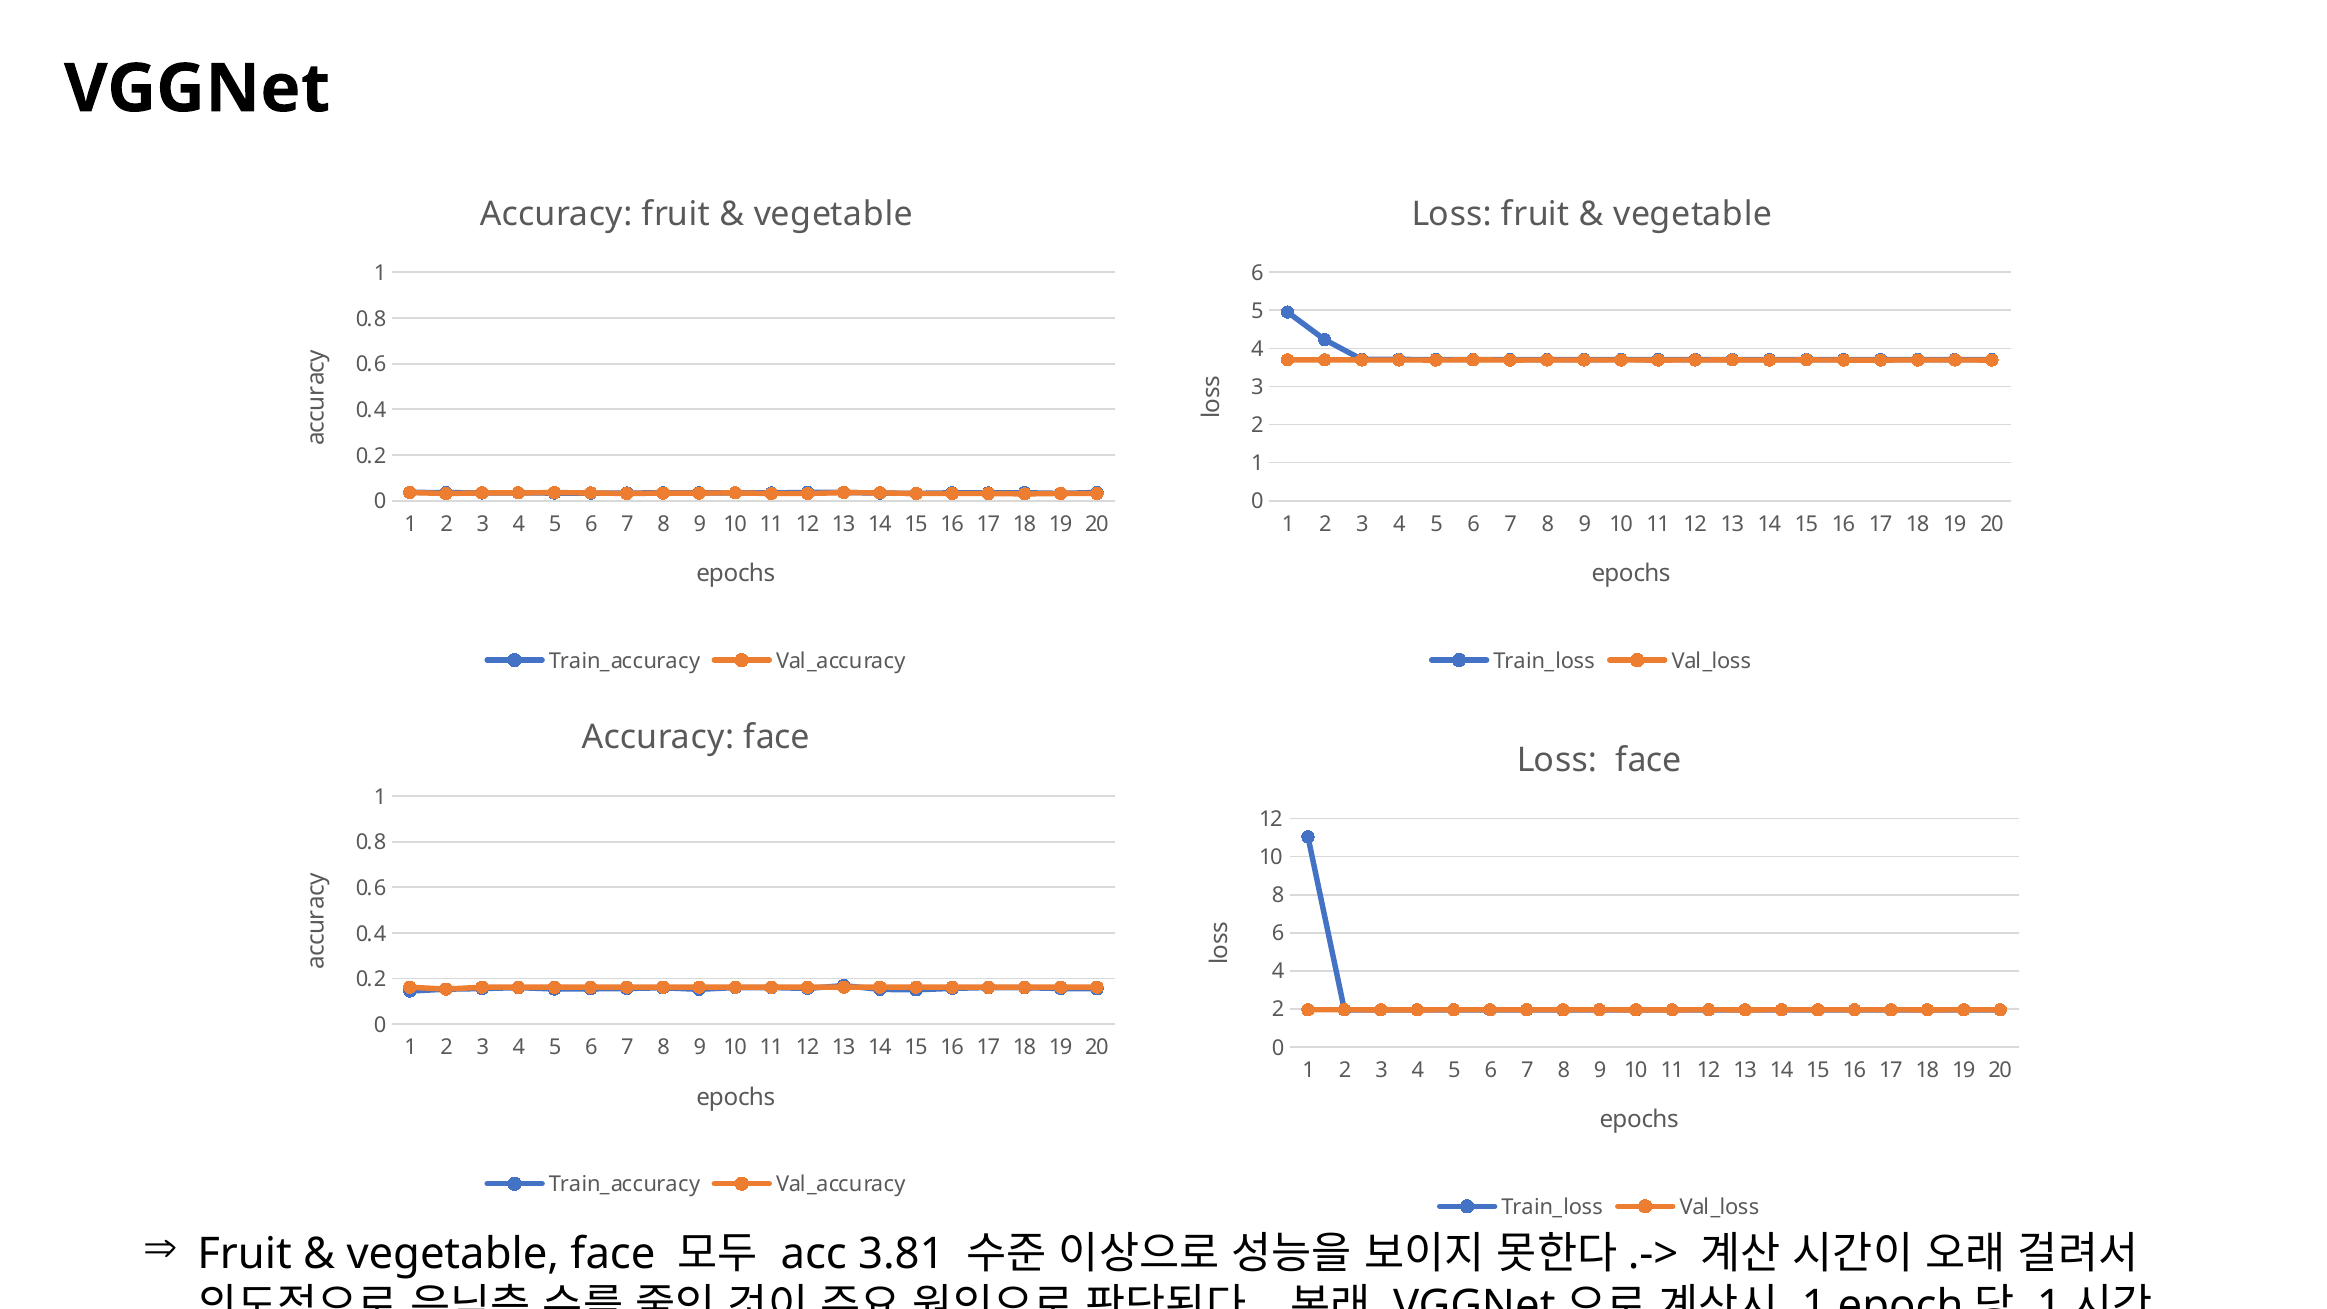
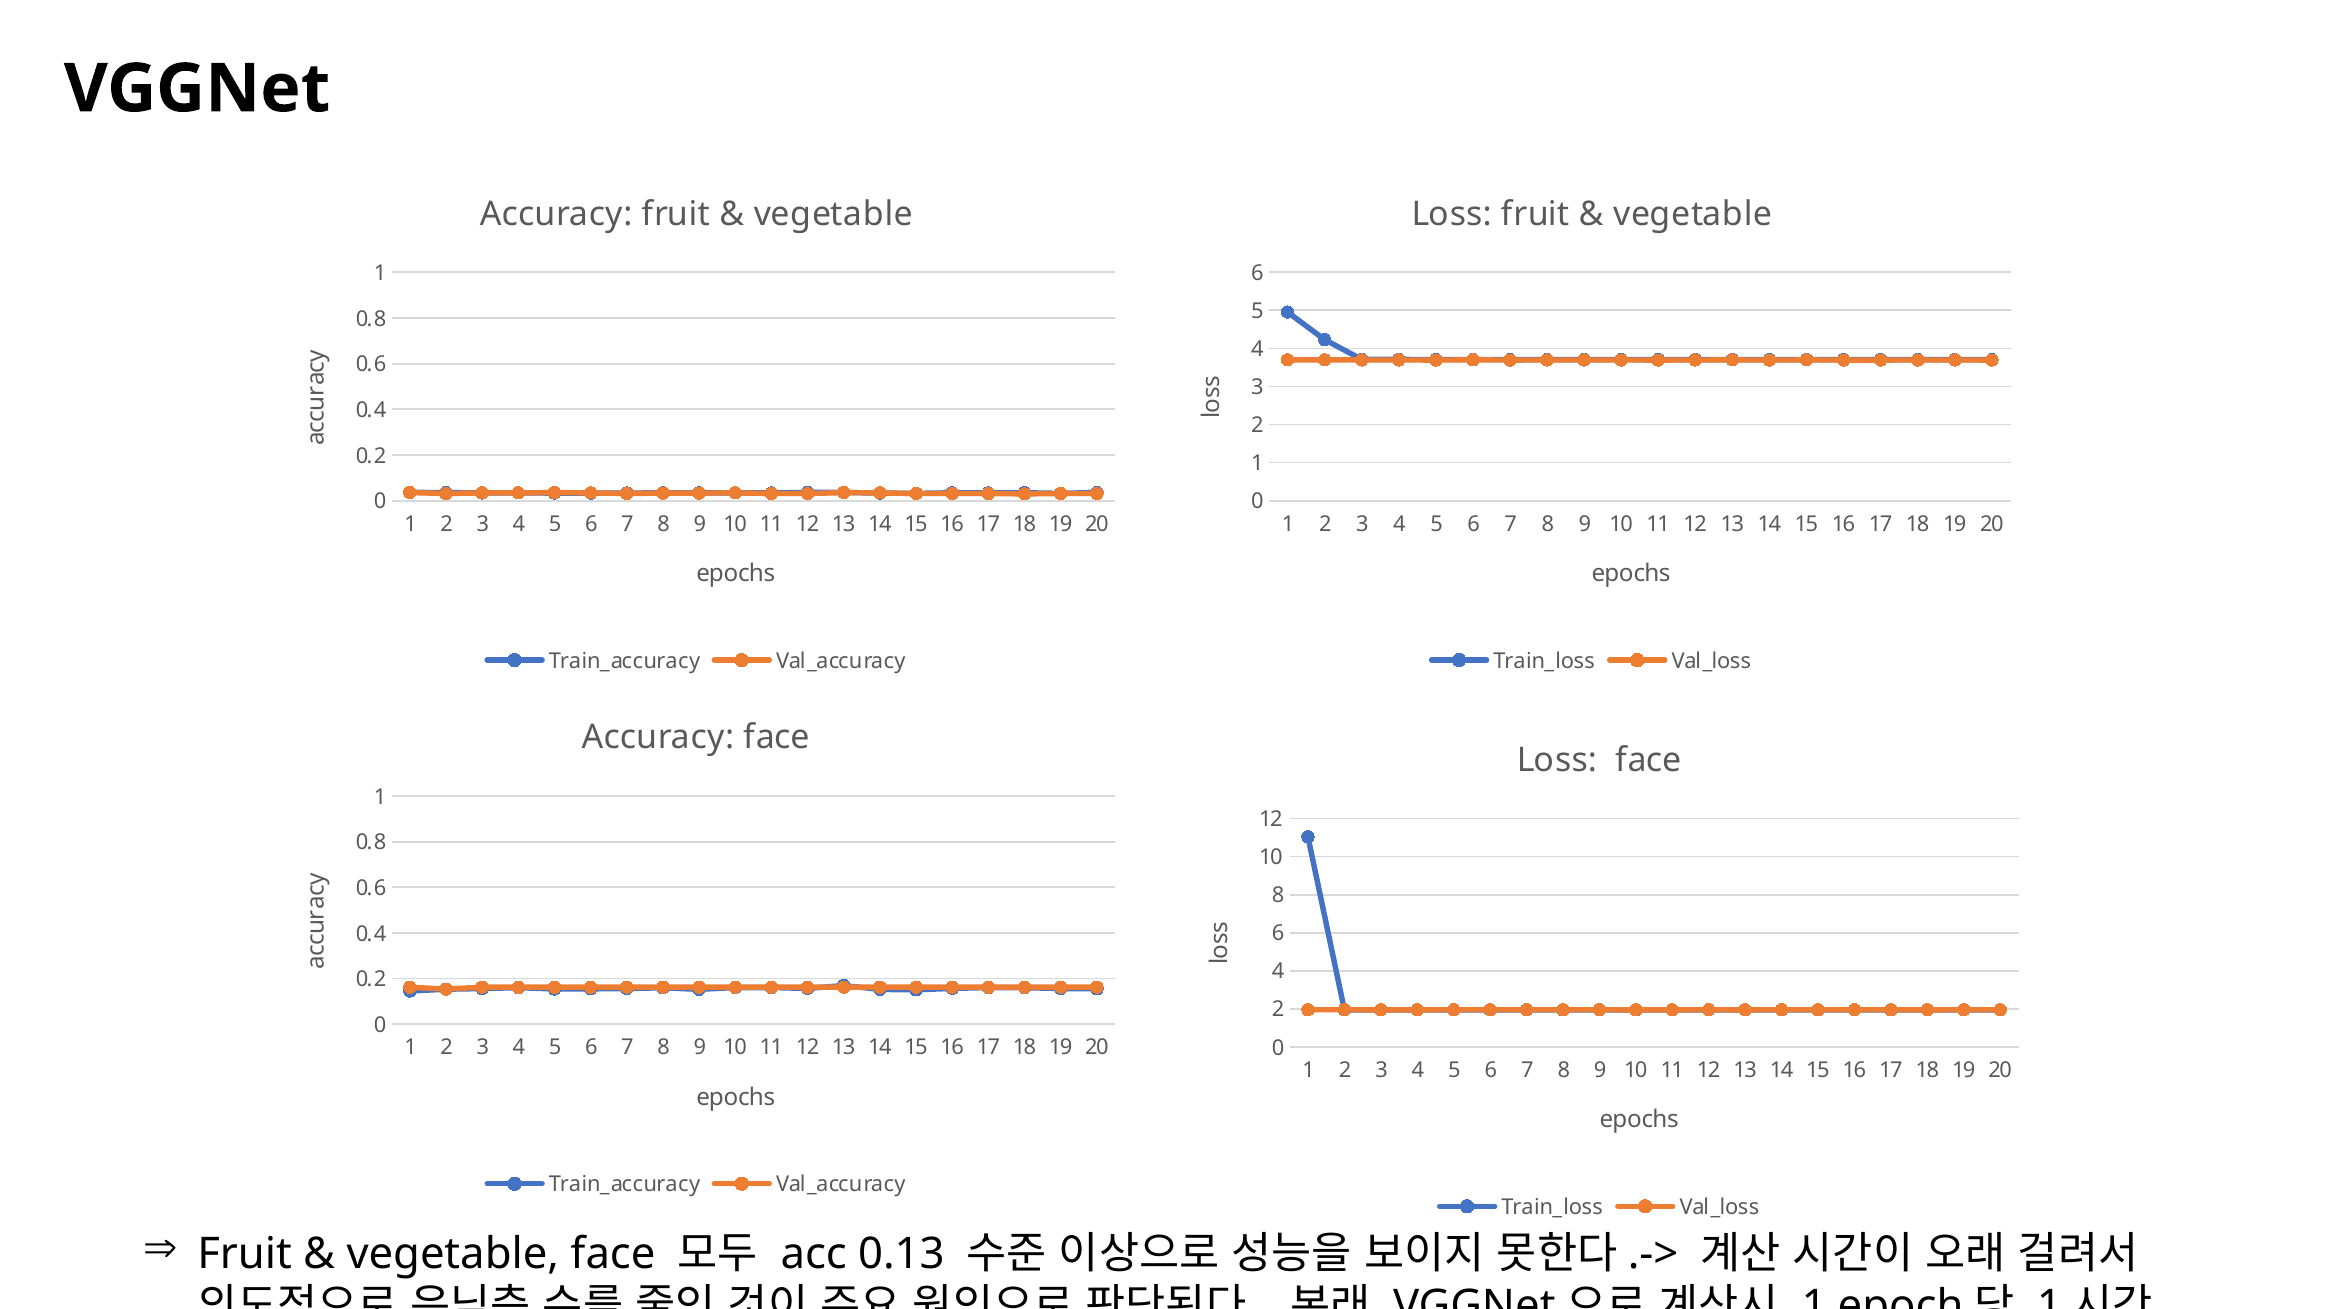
3.81: 3.81 -> 0.13 (901, 1254)
